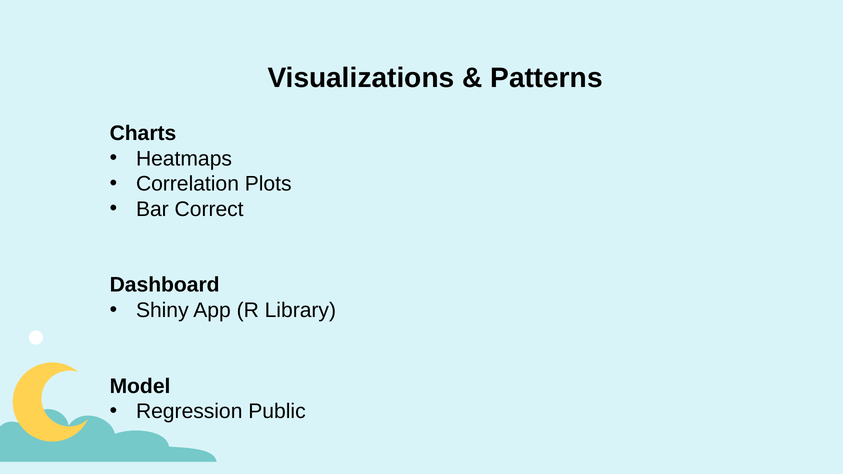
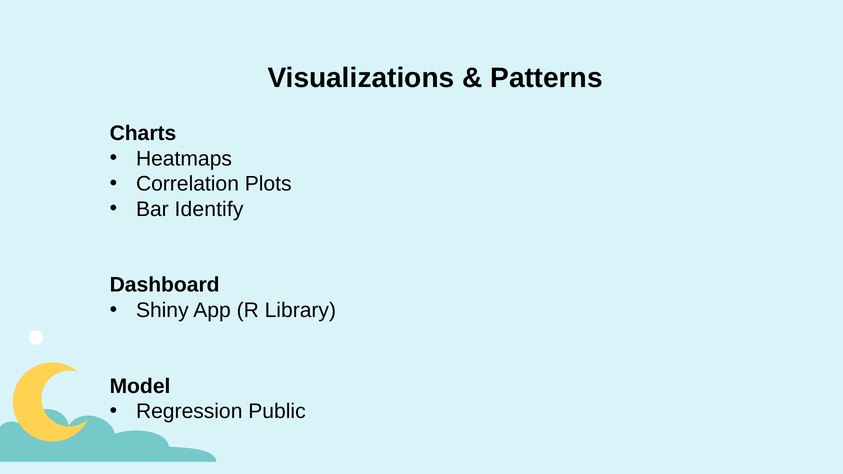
Correct: Correct -> Identify (209, 209)
